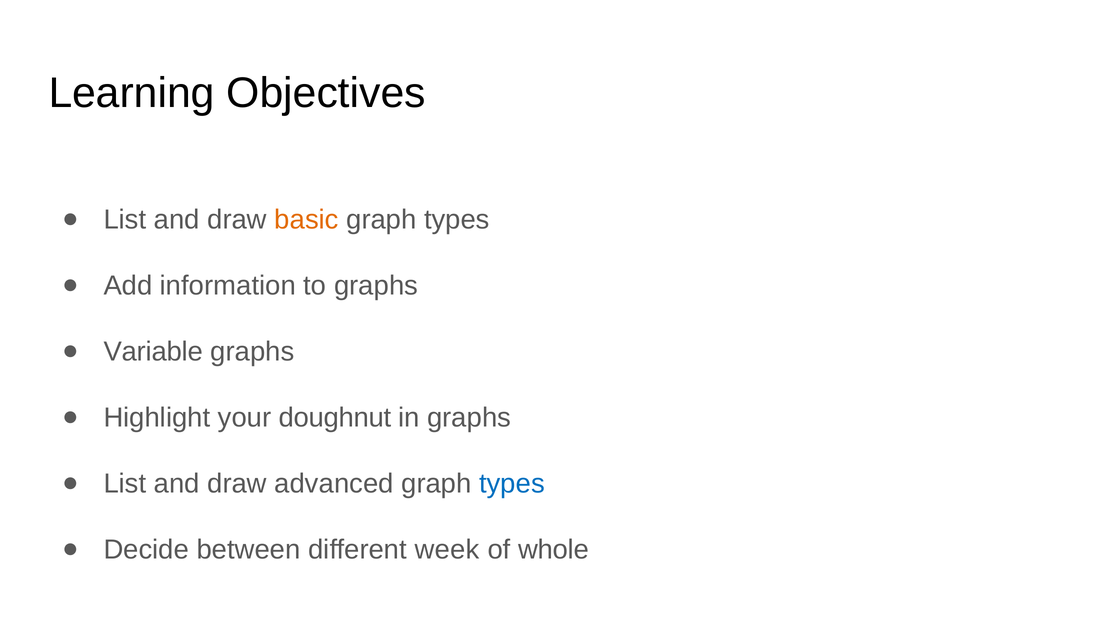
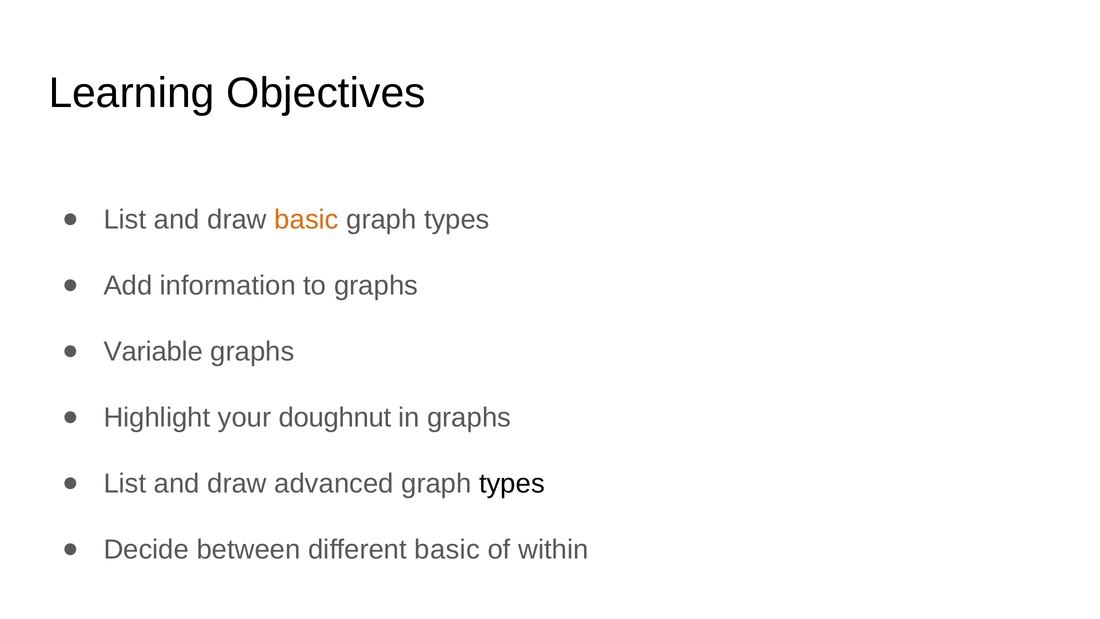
types colour: blue -> black (512, 483)
different week: week -> basic (447, 549)
whole: whole -> within (553, 549)
